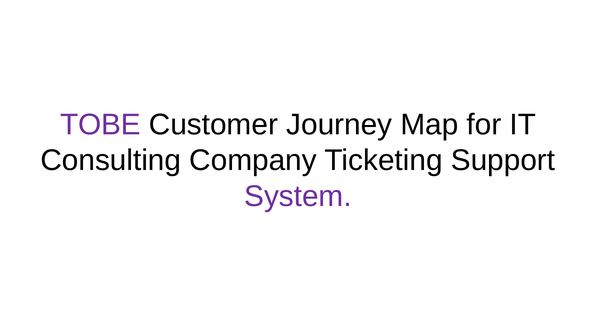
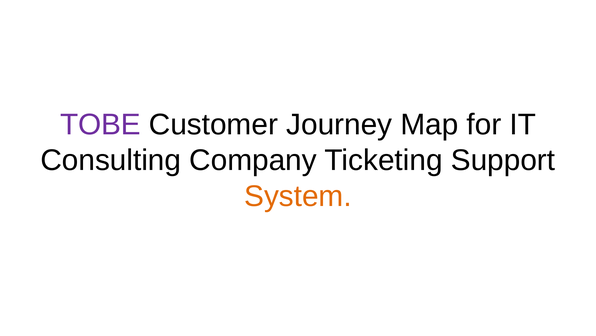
System colour: purple -> orange (298, 196)
